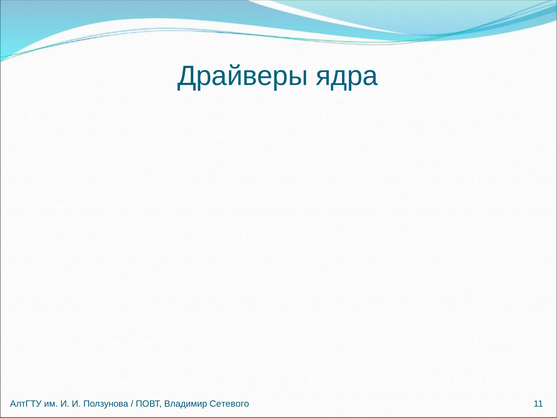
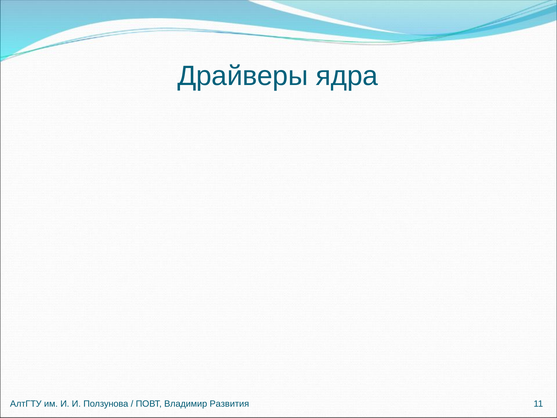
Сетевого: Сетевого -> Развития (229, 404)
